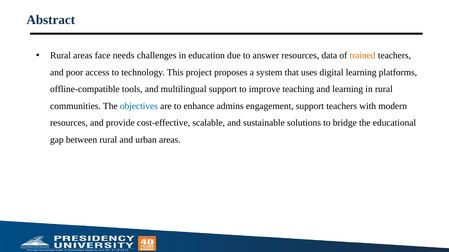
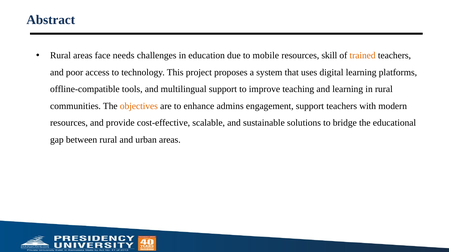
answer: answer -> mobile (266, 56)
data: data -> skill (329, 56)
objectives colour: blue -> orange (139, 106)
